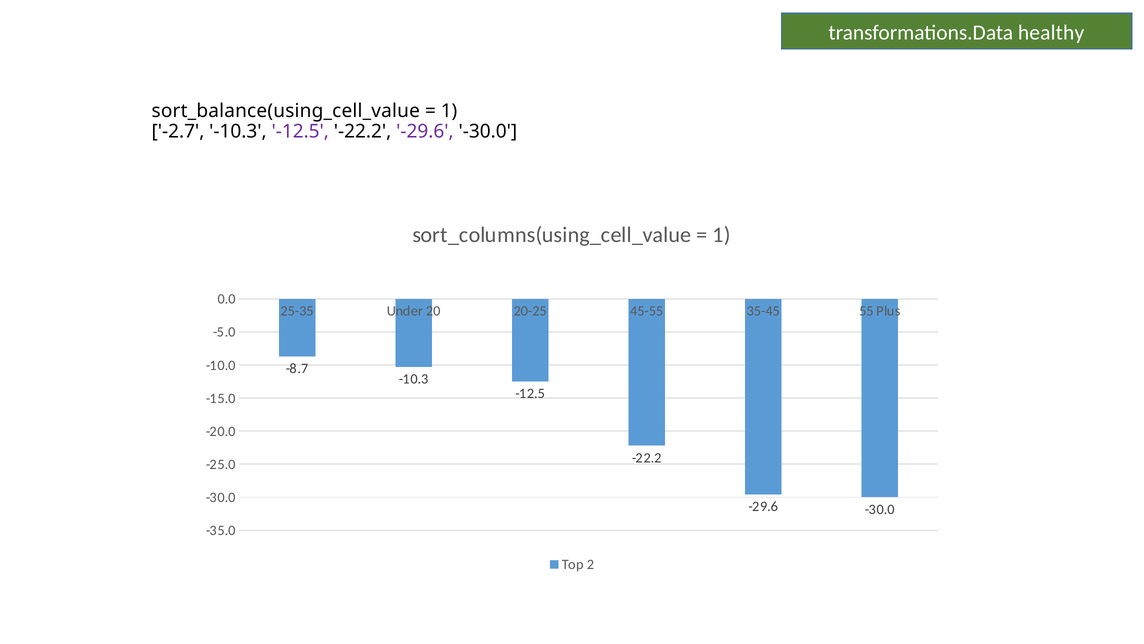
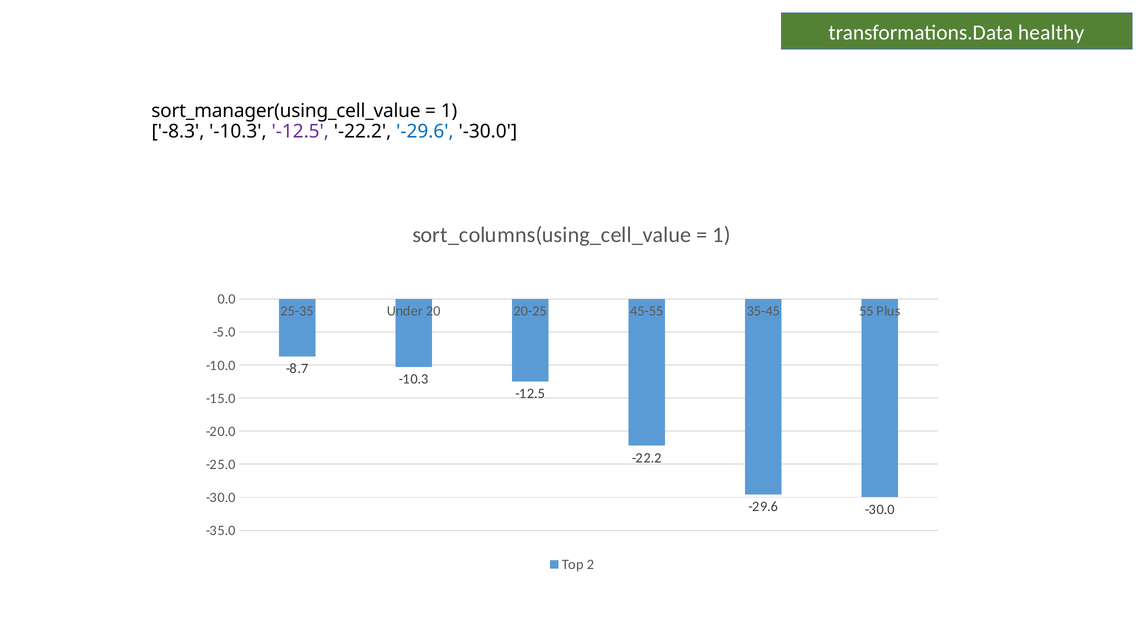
sort_balance(using_cell_value: sort_balance(using_cell_value -> sort_manager(using_cell_value (286, 111)
-2.7: -2.7 -> -8.3 (178, 131)
-29.6 colour: purple -> blue (425, 131)
